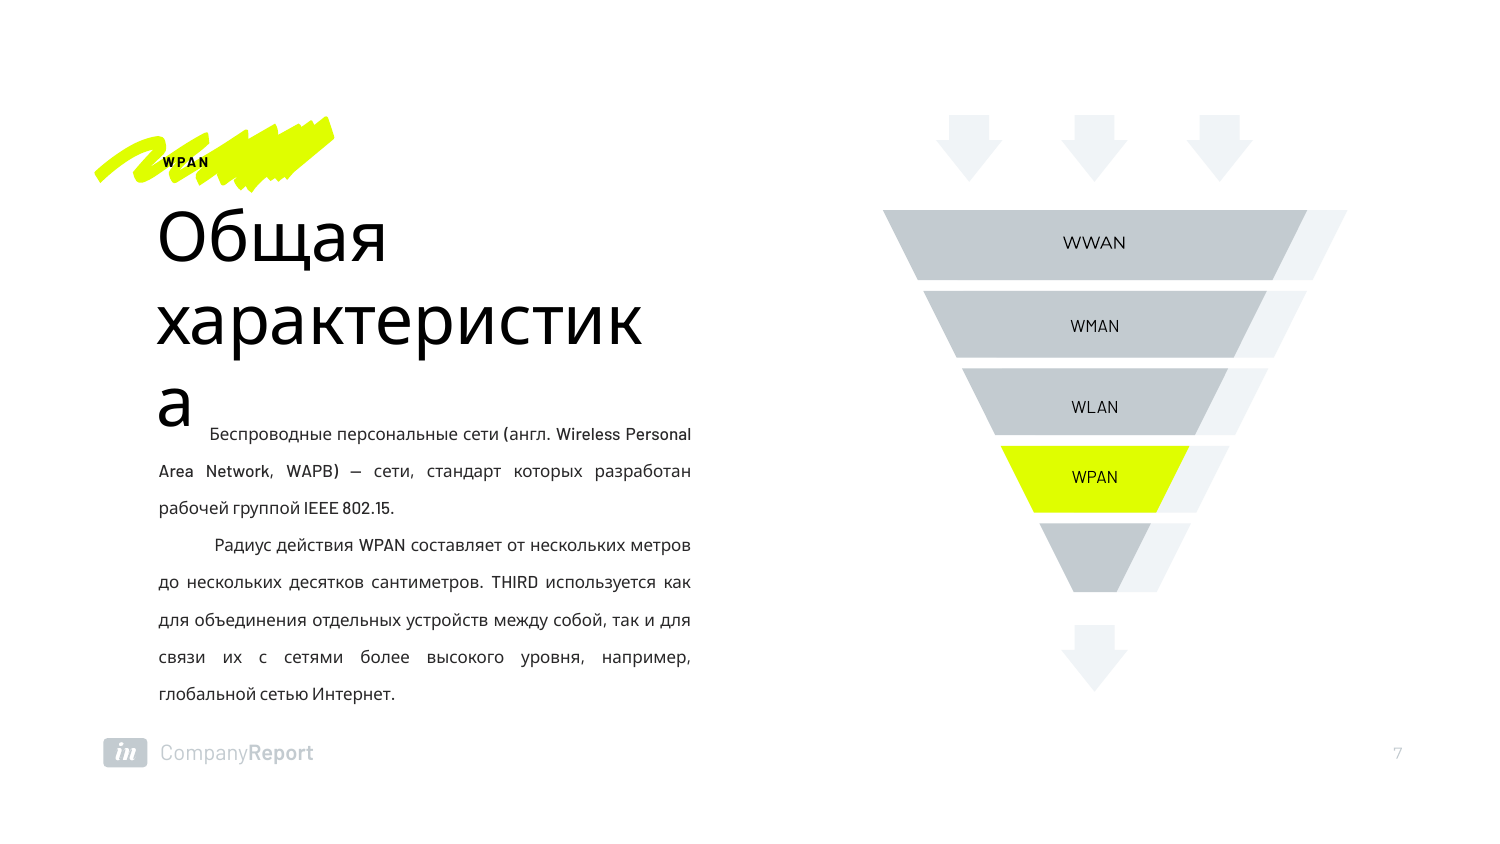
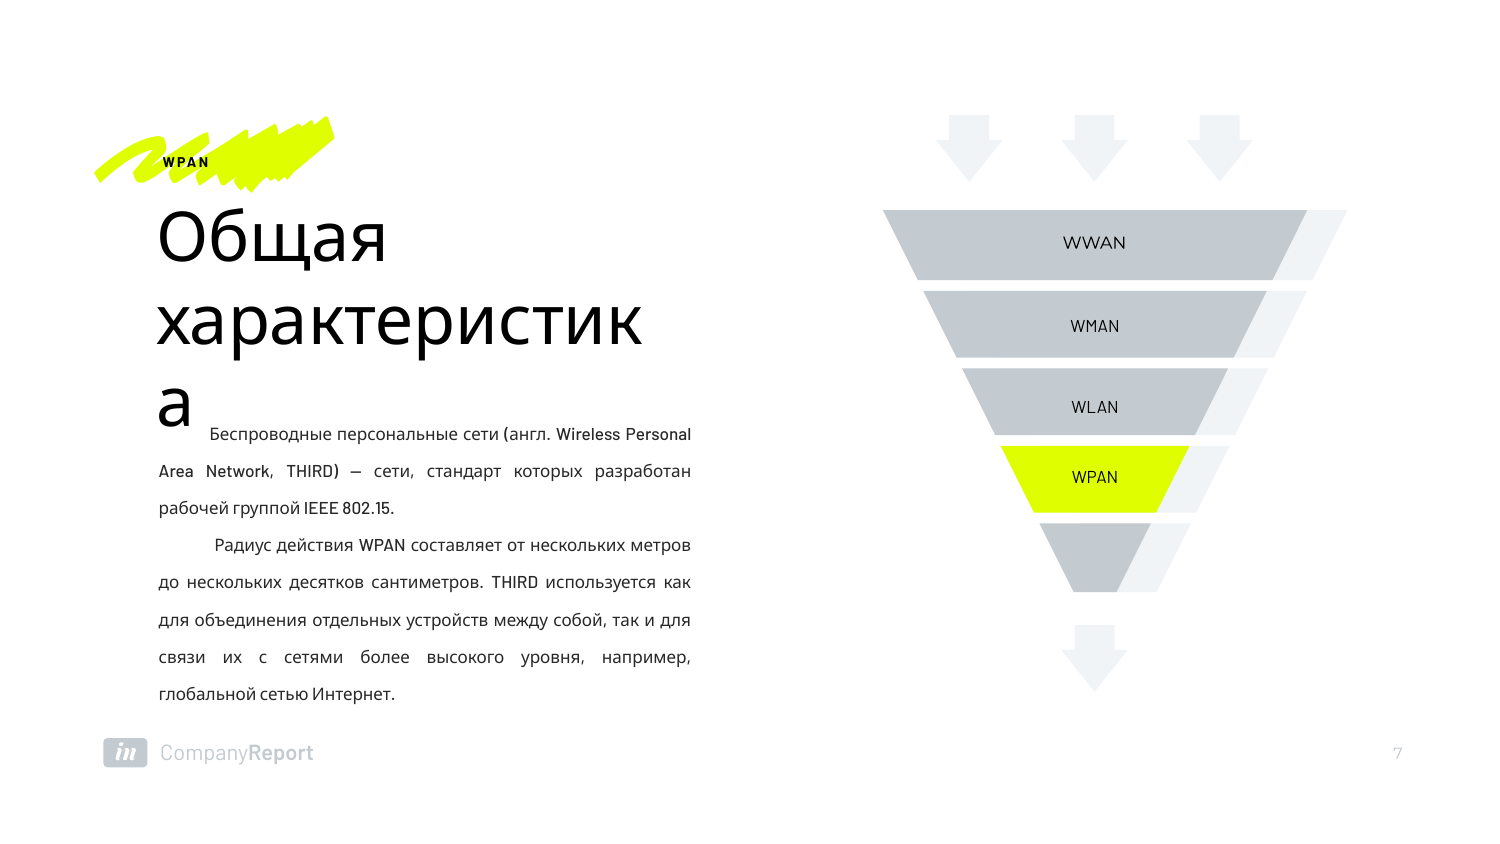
Network WAPB: WAPB -> THIRD (312, 472)
